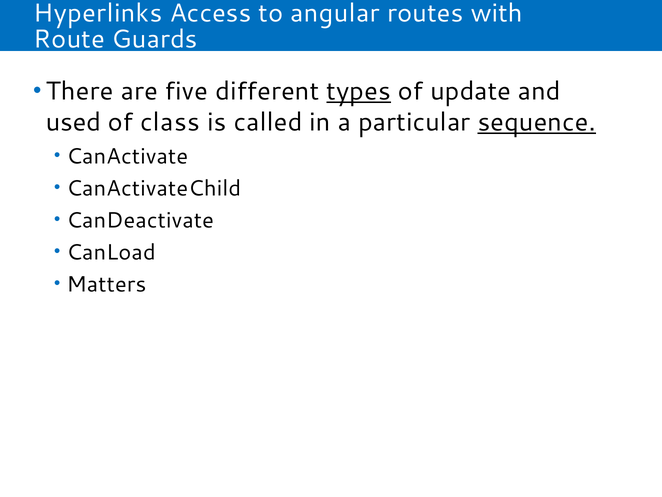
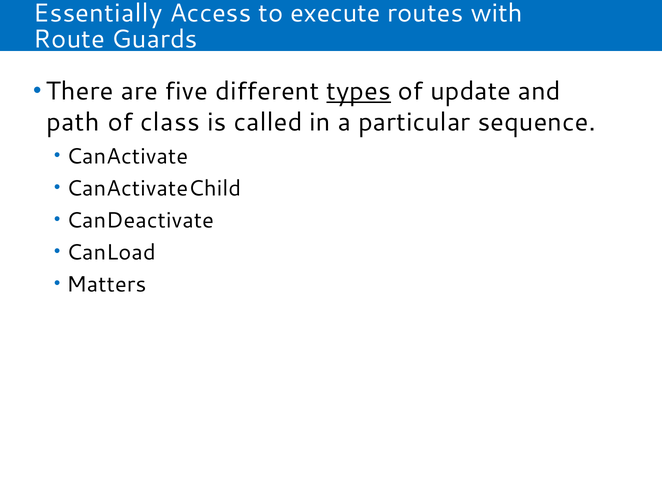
Hyperlinks: Hyperlinks -> Essentially (98, 13)
angular: angular -> execute (335, 13)
used: used -> path (73, 122)
sequence underline: present -> none (537, 122)
